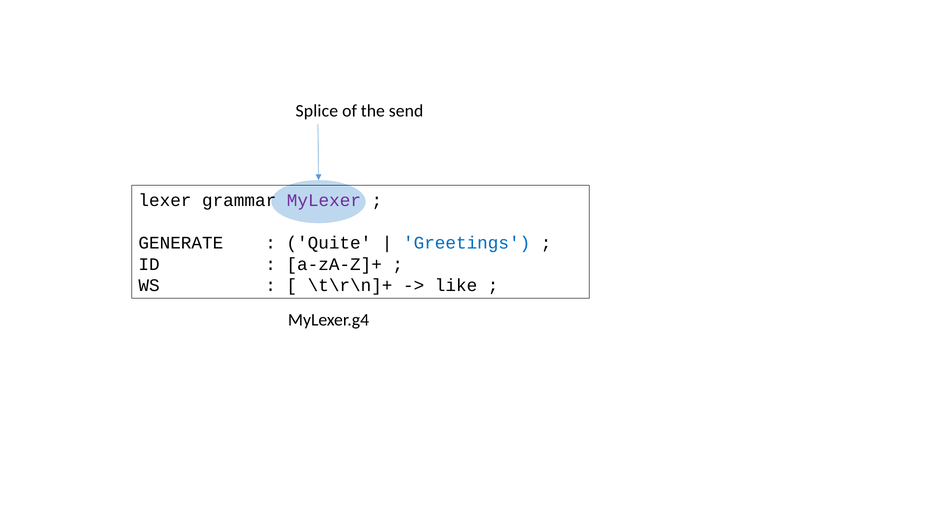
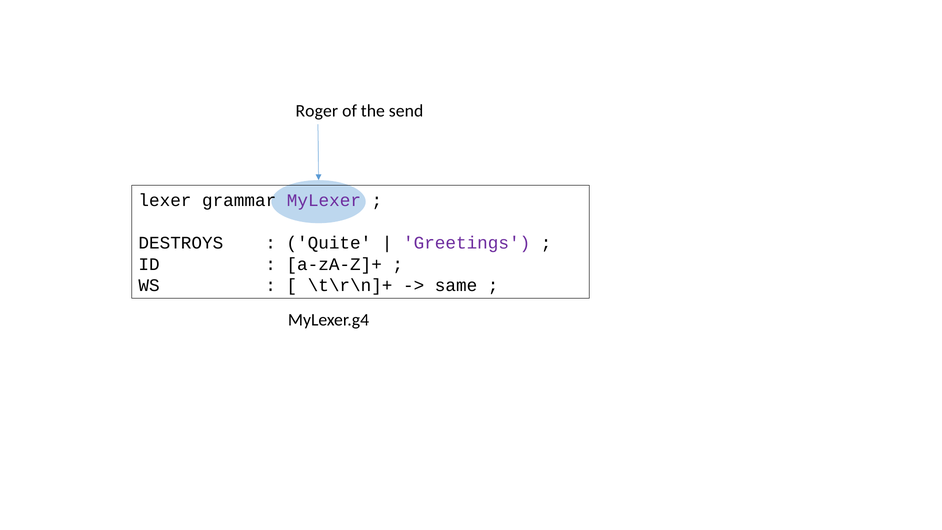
Splice: Splice -> Roger (317, 111)
GENERATE: GENERATE -> DESTROYS (181, 243)
Greetings colour: blue -> purple (467, 243)
like: like -> same (456, 285)
